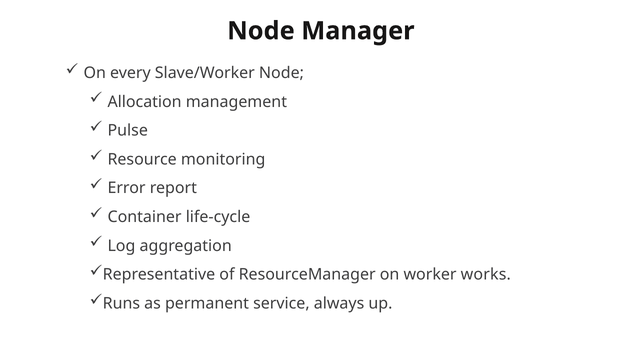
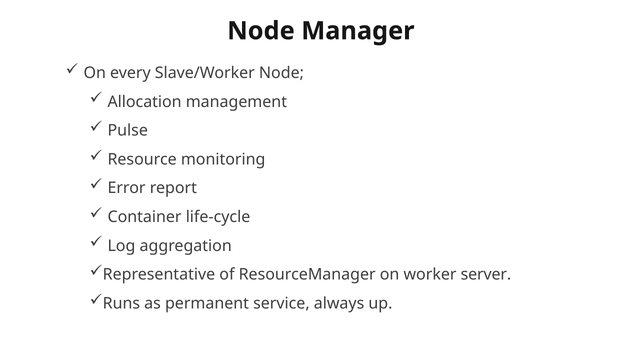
works: works -> server (486, 275)
